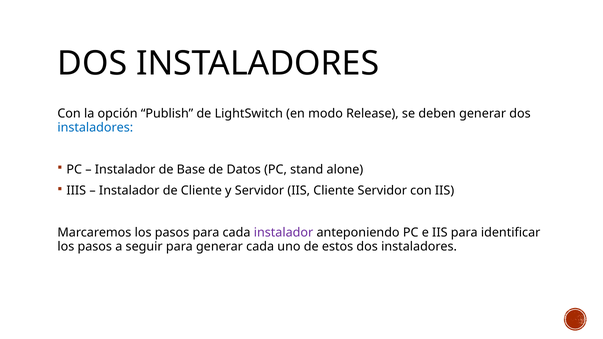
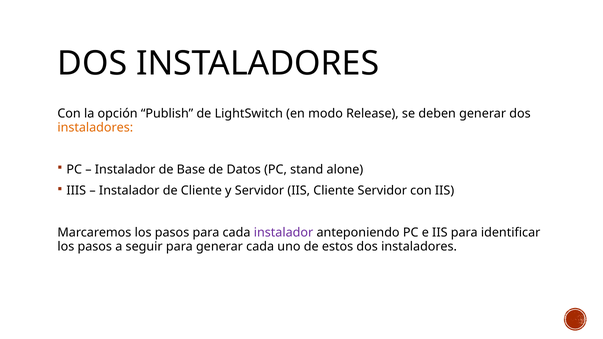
instaladores colour: blue -> orange (95, 127)
